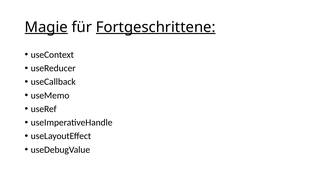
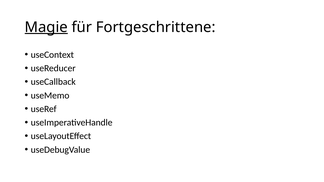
Fortgeschrittene underline: present -> none (156, 27)
